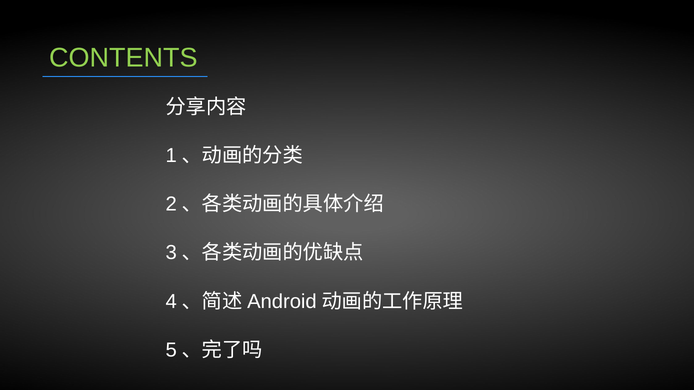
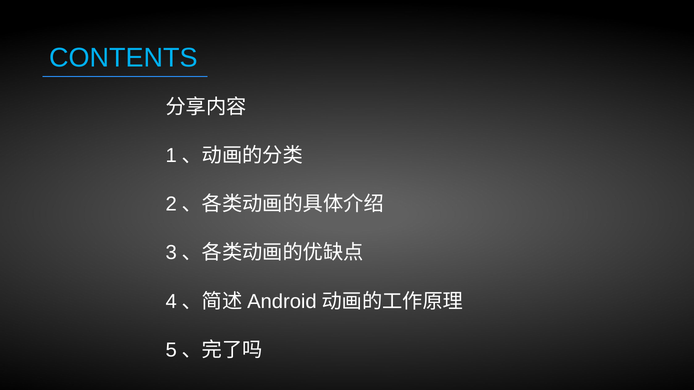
CONTENTS colour: light green -> light blue (124, 58)
